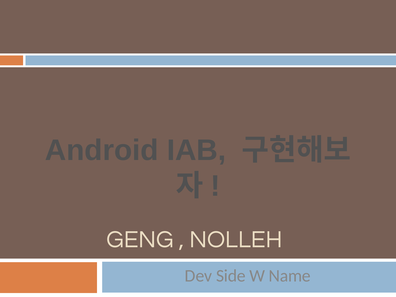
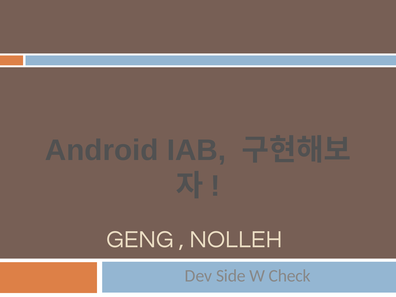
Name: Name -> Check (290, 276)
